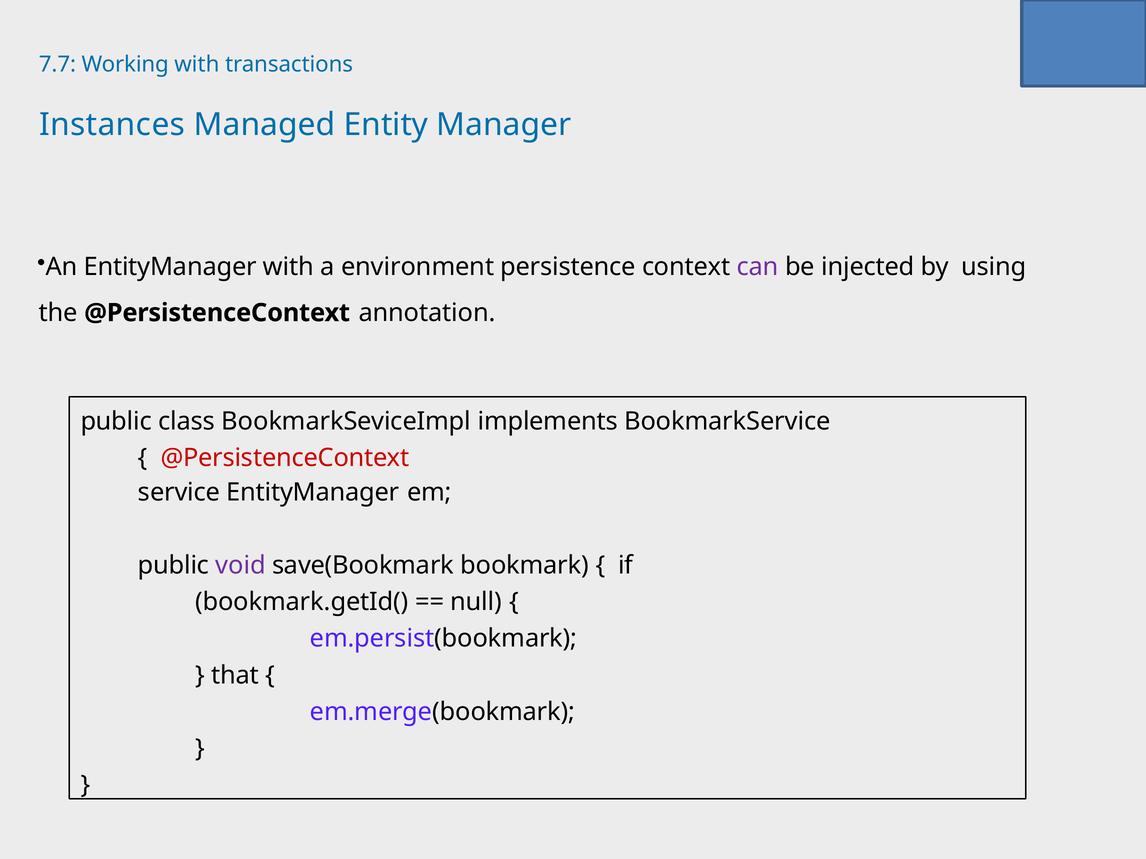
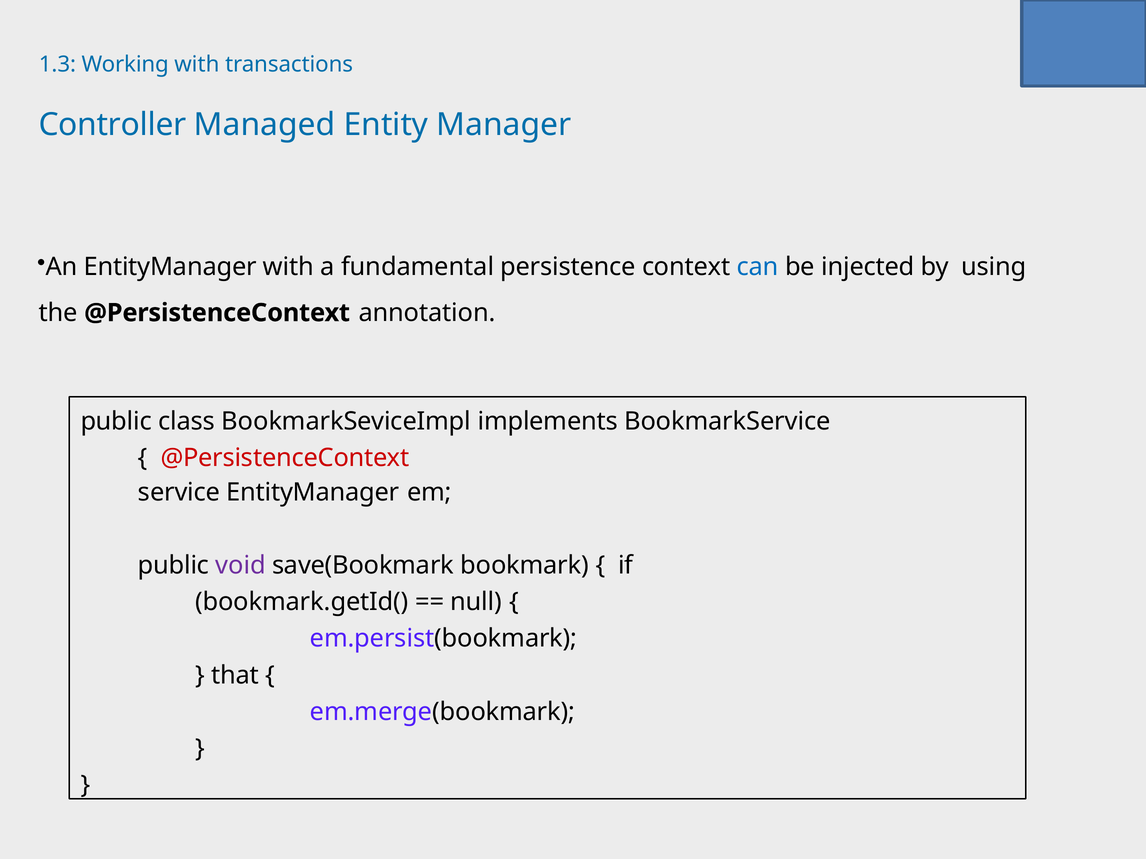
7.7: 7.7 -> 1.3 (57, 65)
Instances: Instances -> Controller (112, 125)
environment: environment -> fundamental (418, 267)
can colour: purple -> blue (758, 267)
